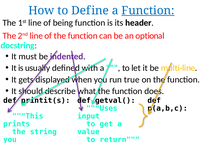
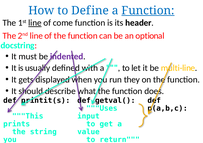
line underline: none -> present (35, 23)
being: being -> come (63, 23)
true: true -> they (132, 80)
